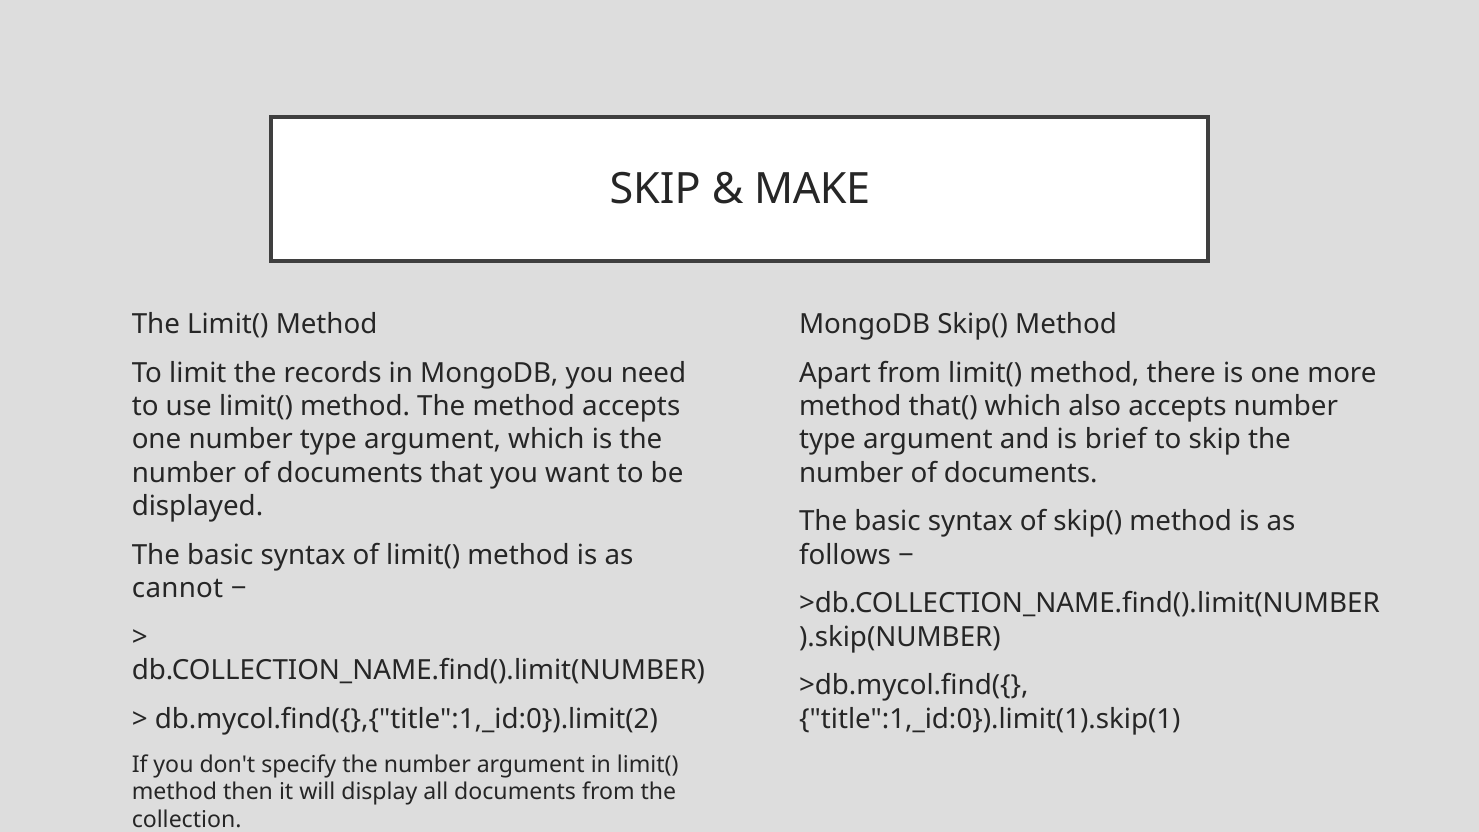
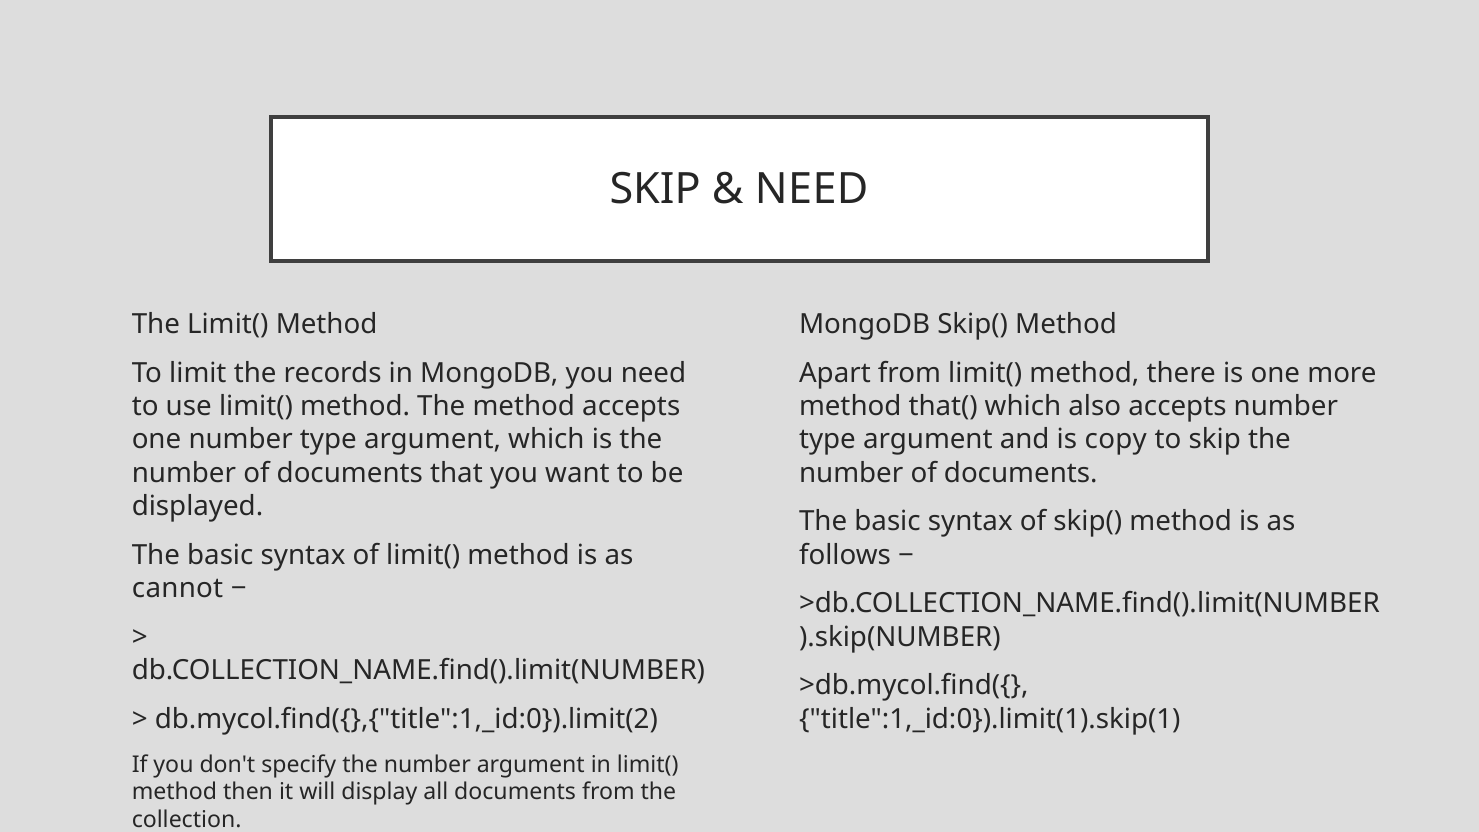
MAKE: MAKE -> NEED (812, 189)
brief: brief -> copy (1116, 440)
